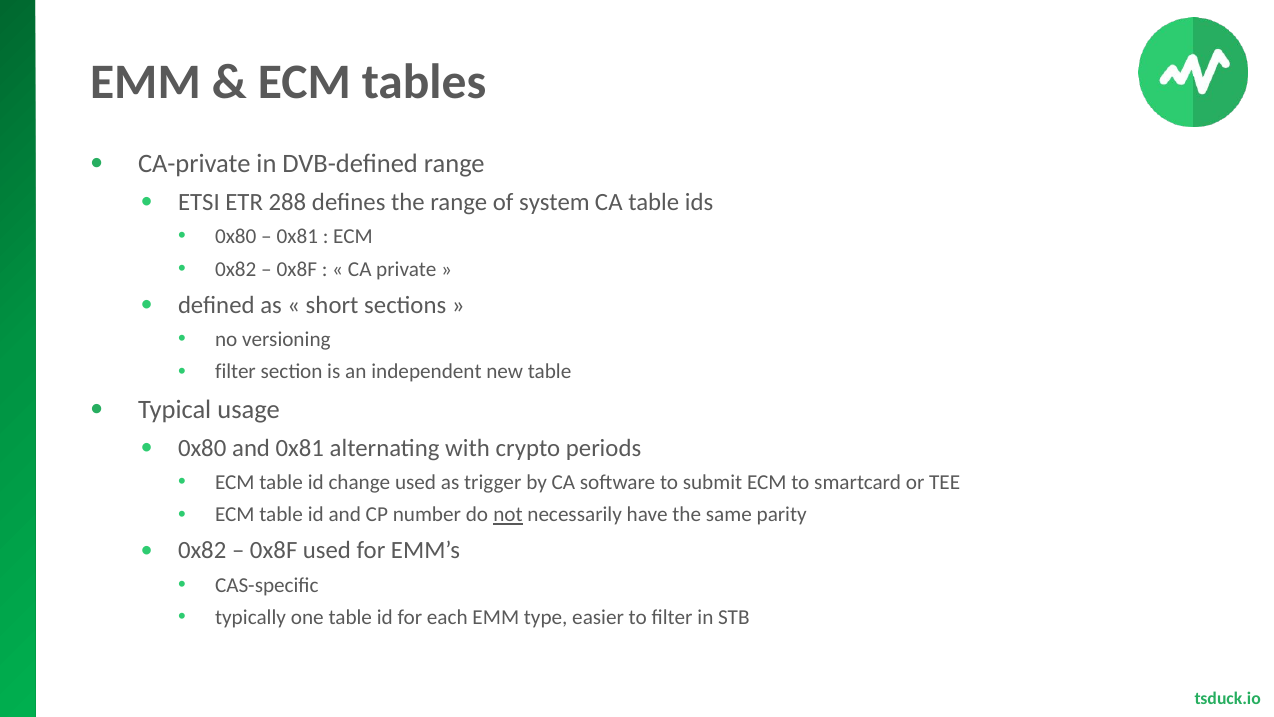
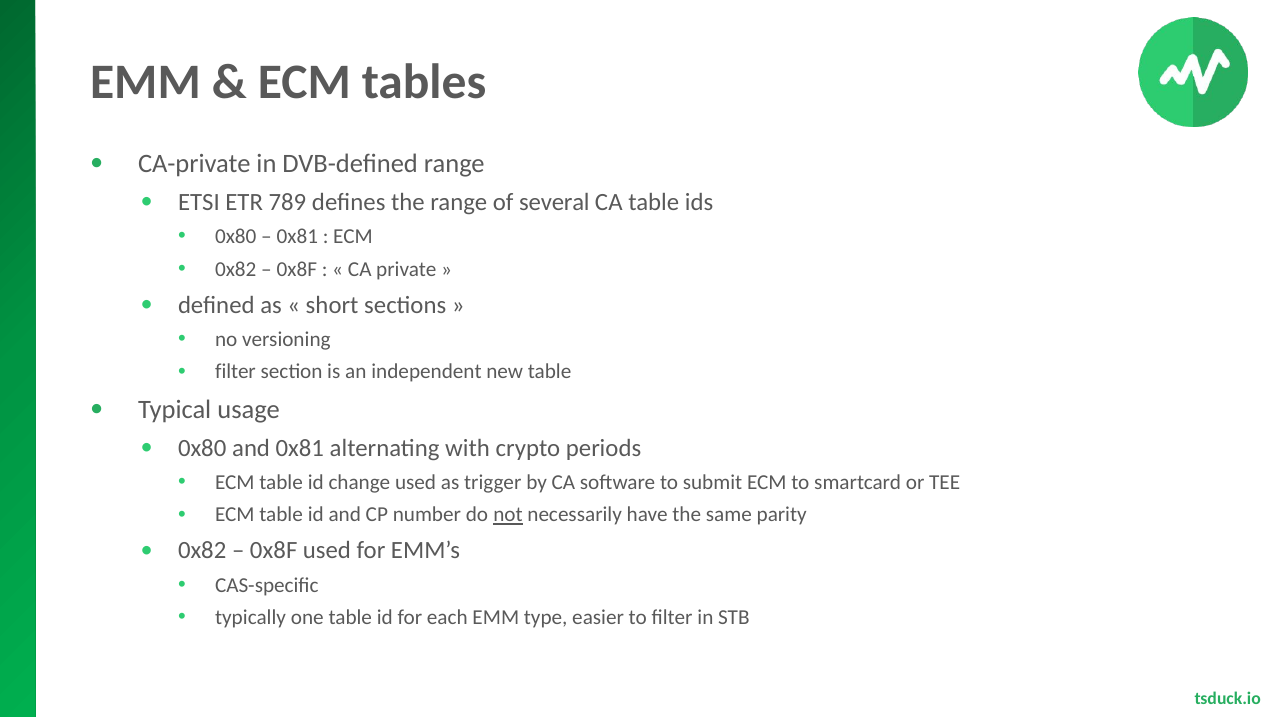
288: 288 -> 789 (287, 202)
system: system -> several (554, 202)
